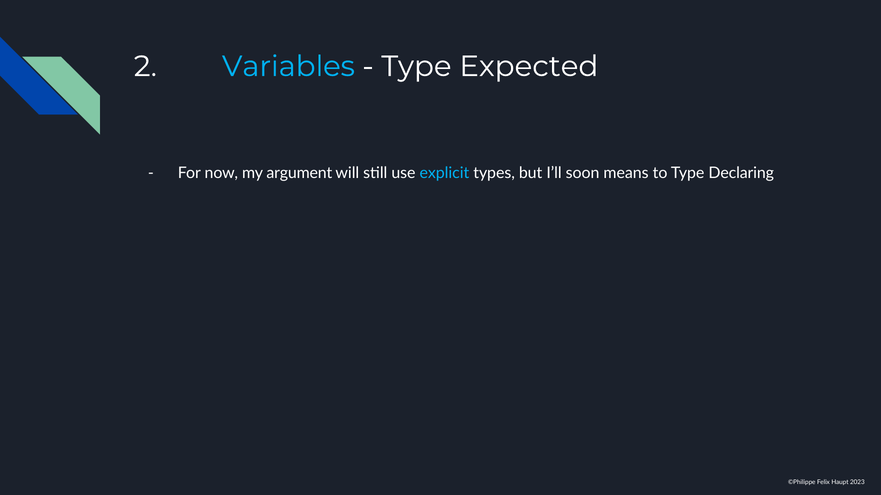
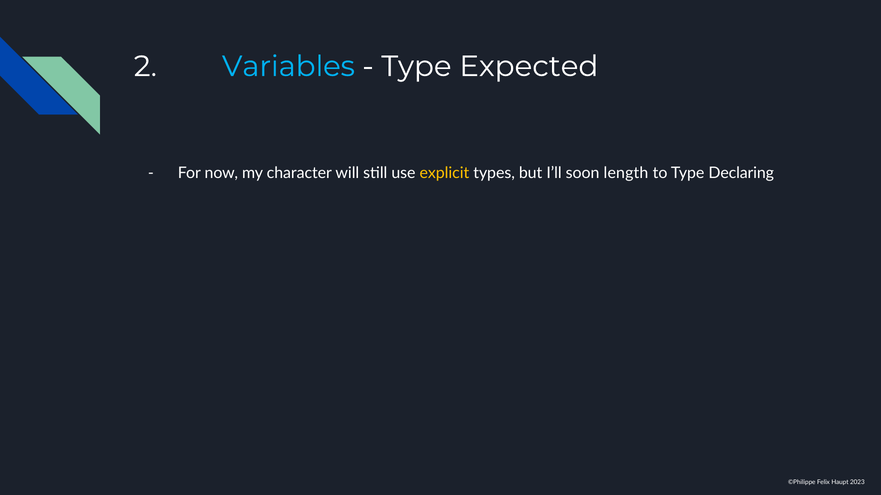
argument: argument -> character (299, 173)
explicit colour: light blue -> yellow (444, 173)
means: means -> length (626, 173)
